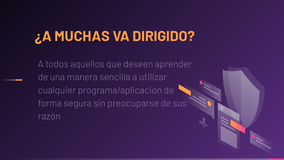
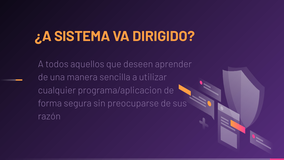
MUCHAS: MUCHAS -> SISTEMA (82, 36)
